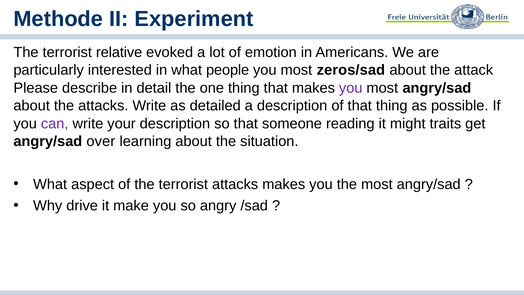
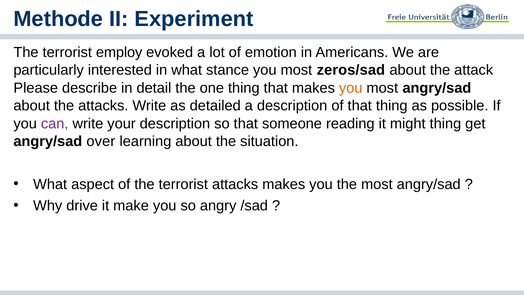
relative: relative -> employ (119, 52)
people: people -> stance (228, 70)
you colour: purple -> orange (351, 88)
might traits: traits -> thing (445, 124)
